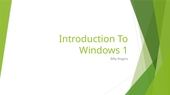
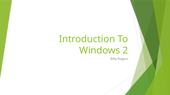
1: 1 -> 2 (125, 51)
